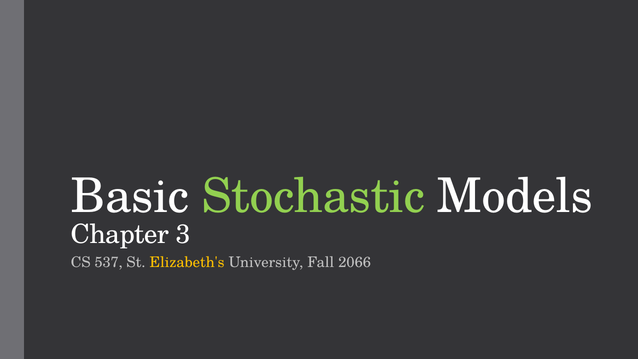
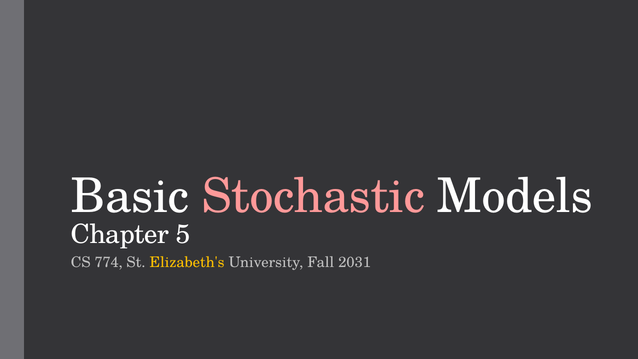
Stochastic colour: light green -> pink (313, 196)
3: 3 -> 5 (183, 235)
537: 537 -> 774 (109, 262)
2066: 2066 -> 2031 (355, 262)
